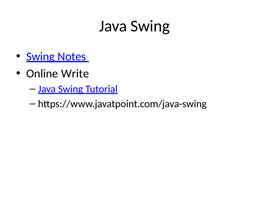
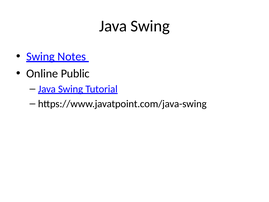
Write: Write -> Public (75, 73)
